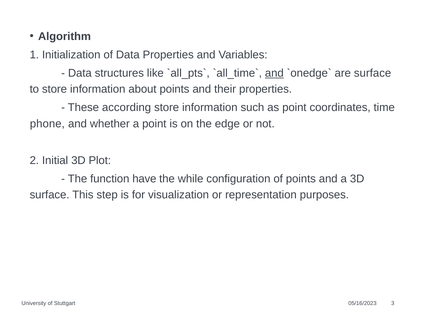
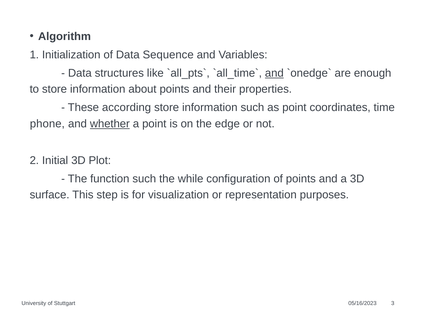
Data Properties: Properties -> Sequence (168, 55)
are surface: surface -> enough (373, 73)
whether underline: none -> present (110, 124)
function have: have -> such (144, 179)
